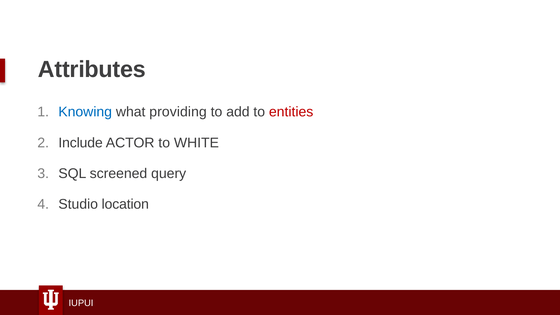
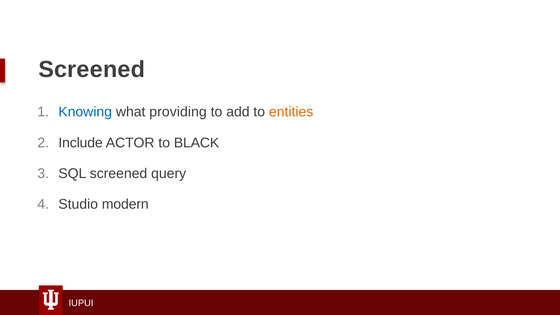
Attributes: Attributes -> Screened (92, 70)
entities colour: red -> orange (291, 112)
WHITE: WHITE -> BLACK (197, 143)
location: location -> modern (125, 204)
